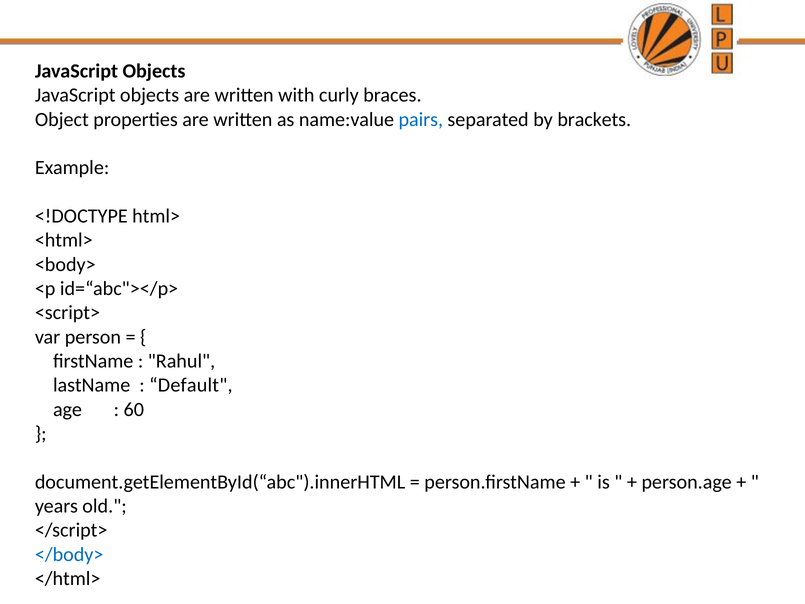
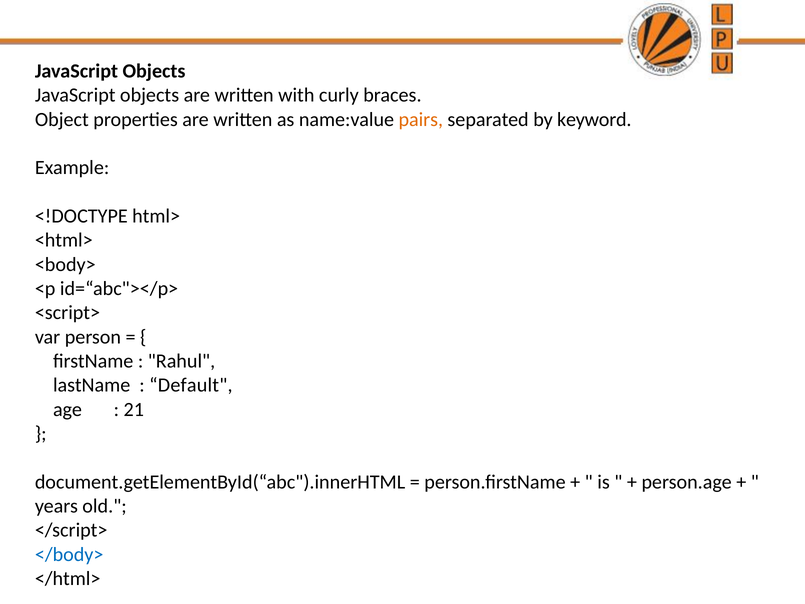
pairs colour: blue -> orange (421, 119)
brackets: brackets -> keyword (594, 119)
60: 60 -> 21 (134, 409)
